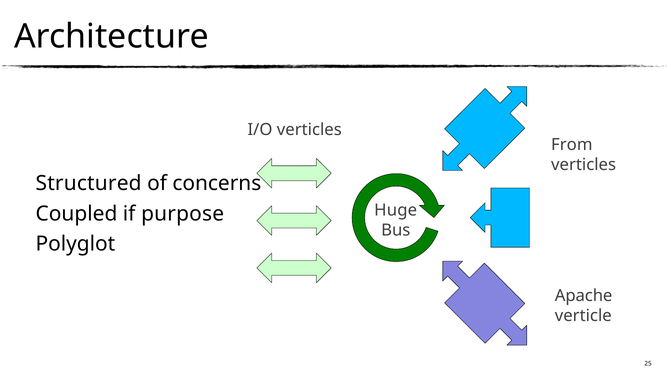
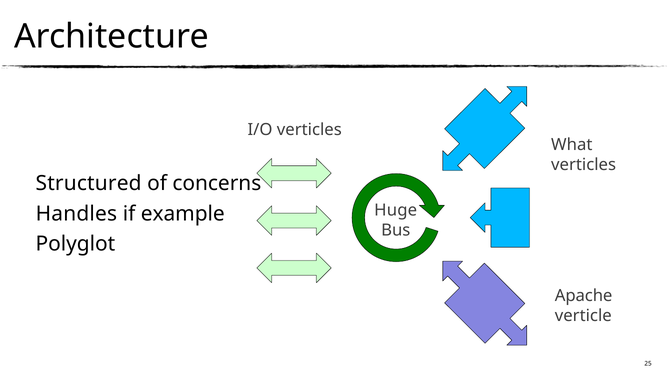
From: From -> What (572, 145)
Coupled: Coupled -> Handles (76, 214)
purpose: purpose -> example (183, 214)
